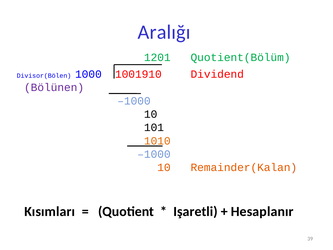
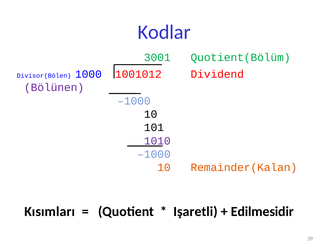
Aralığı: Aralığı -> Kodlar (164, 32)
1201: 1201 -> 3001 (157, 58)
1001910: 1001910 -> 1001012 (138, 74)
1010 colour: orange -> purple (157, 141)
Hesaplanır: Hesaplanır -> Edilmesidir (262, 211)
